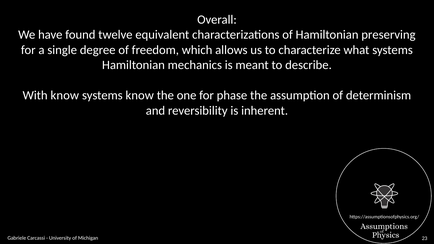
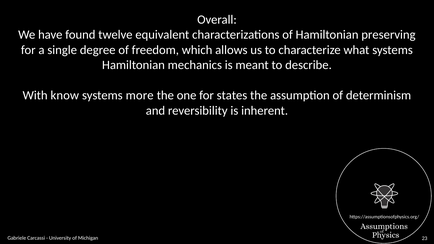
systems know: know -> more (140, 96)
phase: phase -> states (232, 96)
